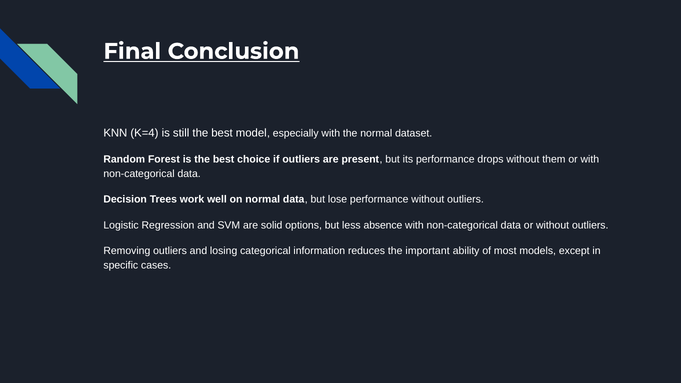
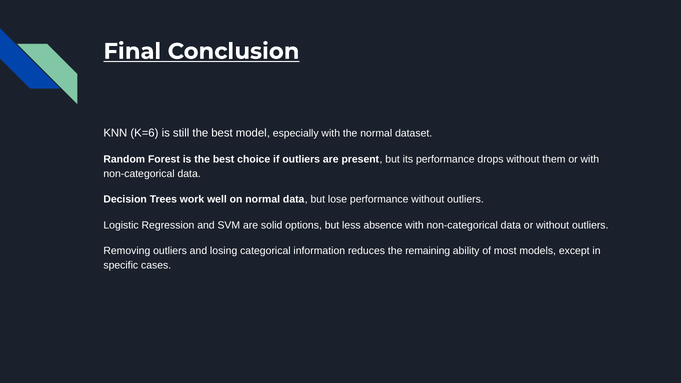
K=4: K=4 -> K=6 (144, 133)
important: important -> remaining (428, 251)
